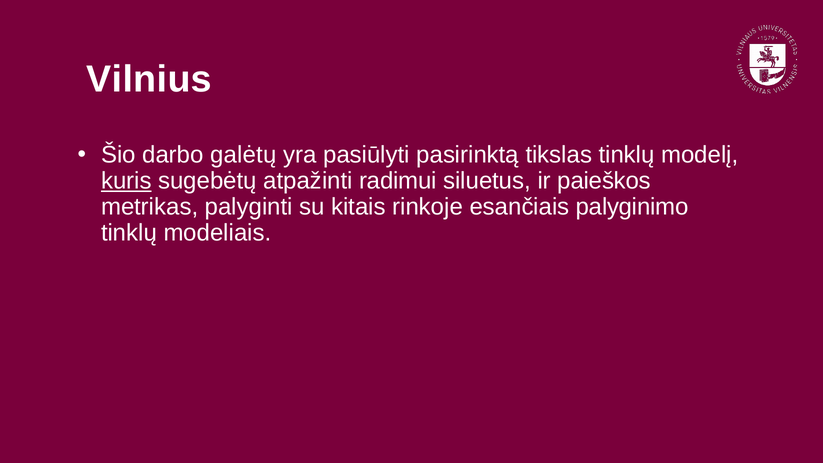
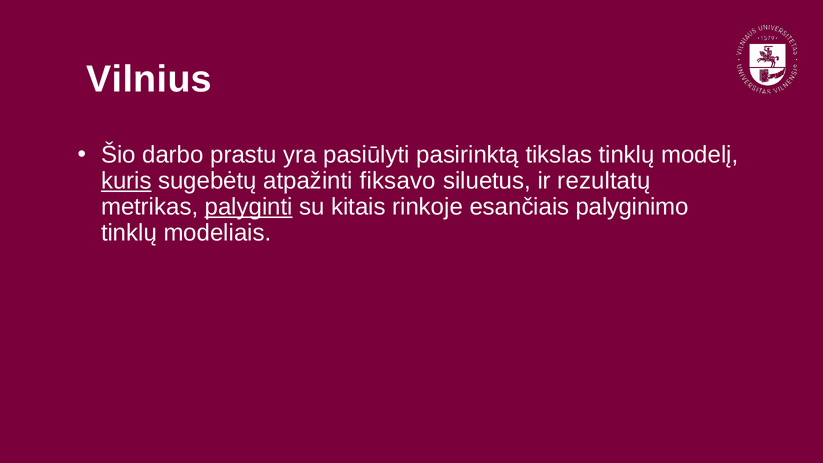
galėtų: galėtų -> prastu (244, 155)
radimui: radimui -> fiksavo (398, 181)
paieškos: paieškos -> rezultatų (604, 181)
palyginti underline: none -> present (249, 207)
